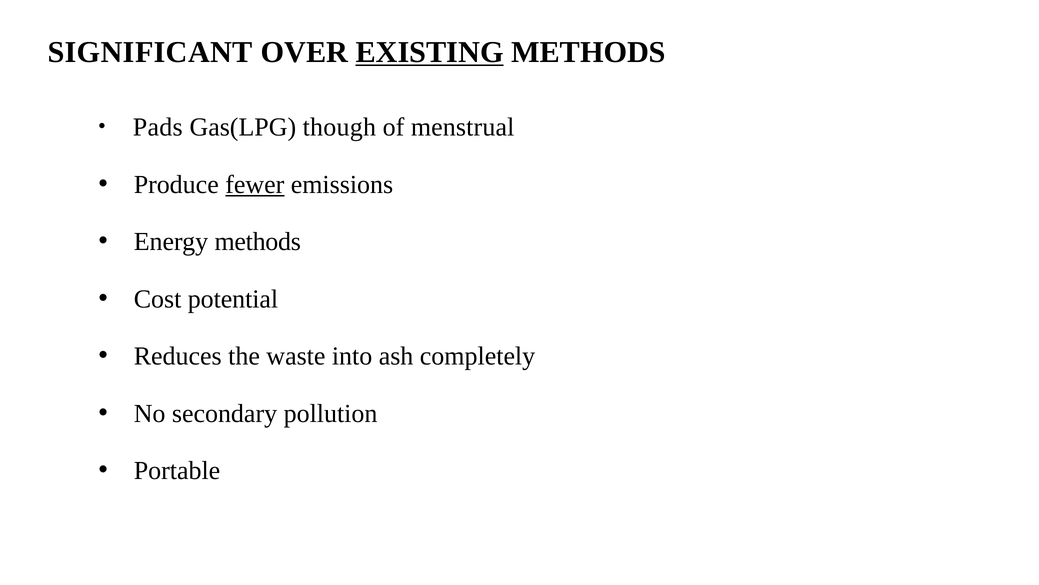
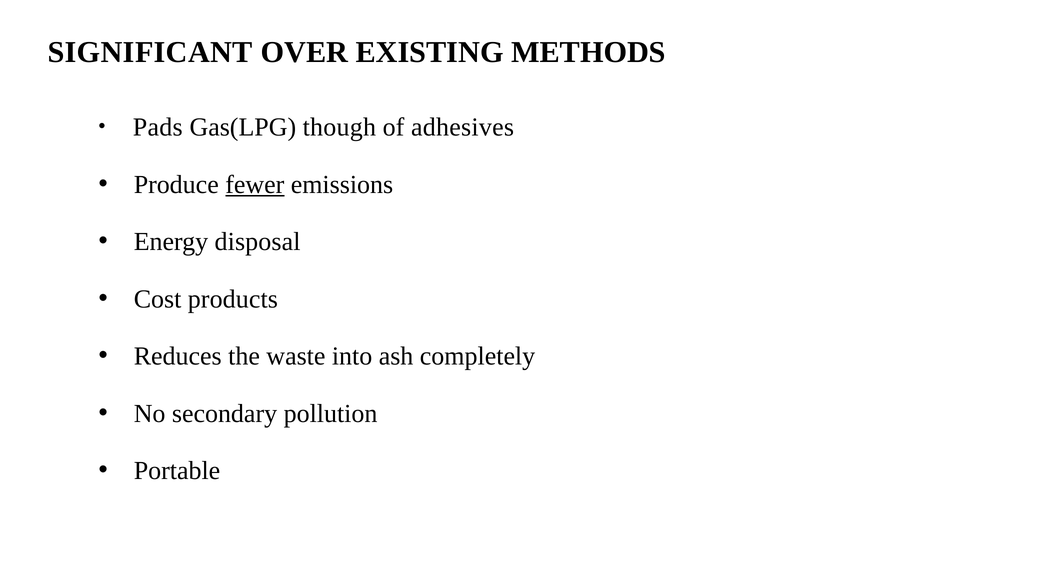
EXISTING underline: present -> none (430, 52)
menstrual: menstrual -> adhesives (463, 127)
Energy methods: methods -> disposal (258, 241)
potential: potential -> products (233, 299)
